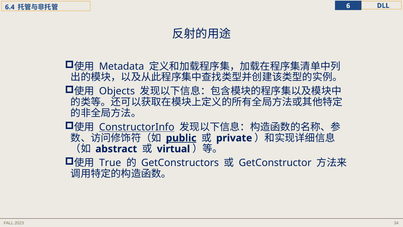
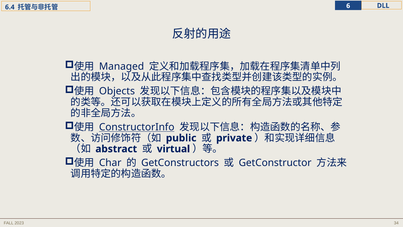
Metadata: Metadata -> Managed (122, 66)
public underline: present -> none (181, 138)
True: True -> Char (110, 163)
